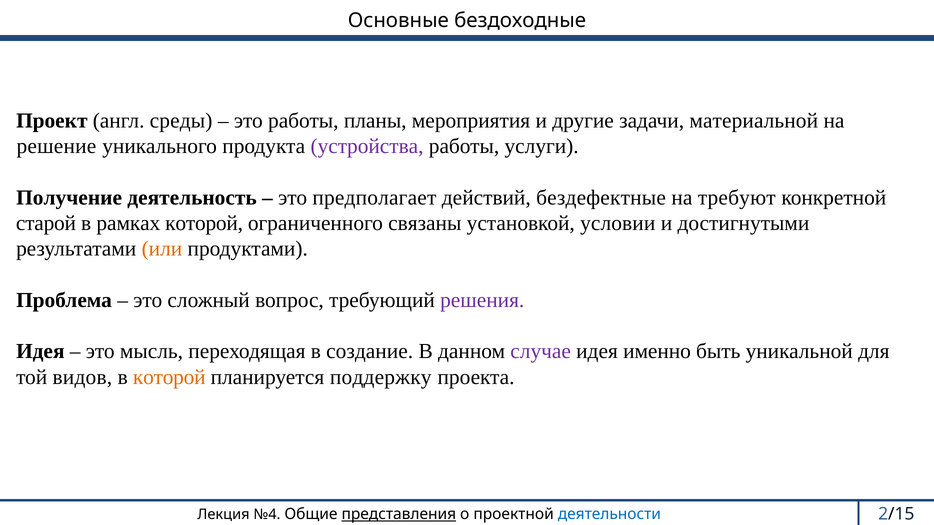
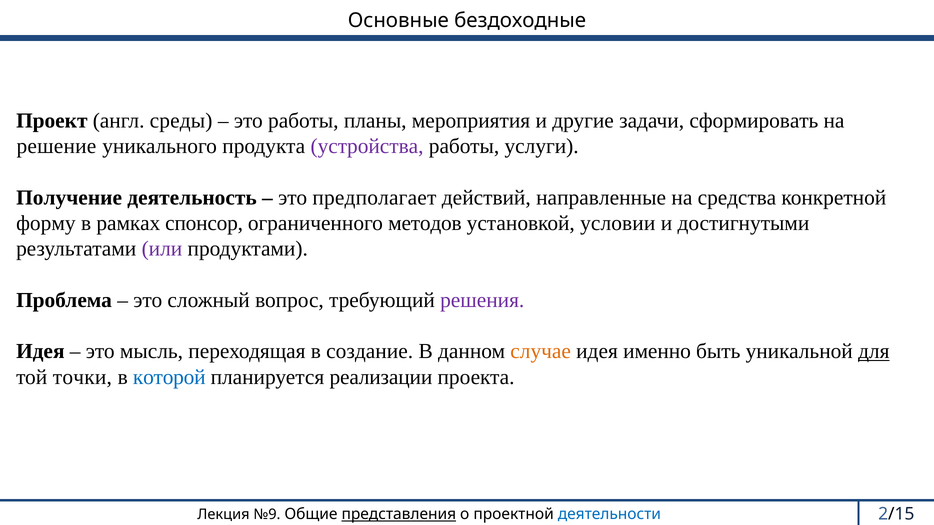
материальной: материальной -> сформировать (754, 121)
бездефектные: бездефектные -> направленные (601, 198)
требуют: требуют -> средства (737, 198)
старой: старой -> форму (46, 223)
рамках которой: которой -> спонсор (204, 223)
связаны: связаны -> методов (425, 223)
или colour: orange -> purple (162, 249)
случае colour: purple -> orange (541, 352)
для underline: none -> present (874, 352)
видов: видов -> точки (82, 377)
которой colour: orange -> blue (169, 377)
поддержку: поддержку -> реализации (381, 377)
№4: №4 -> №9 (267, 515)
